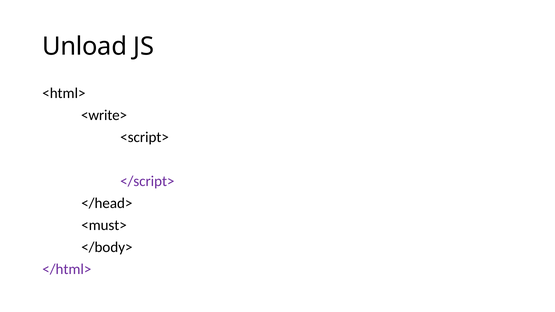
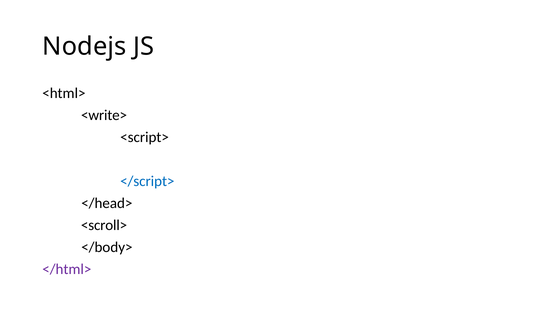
Unload: Unload -> Nodejs (84, 47)
</script> colour: purple -> blue (147, 181)
<must>: <must> -> <scroll> (104, 225)
